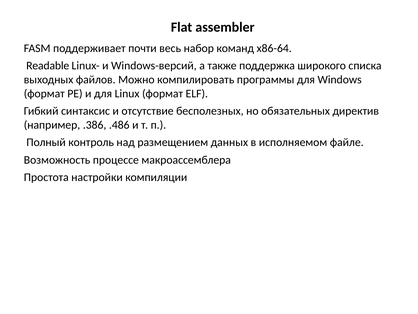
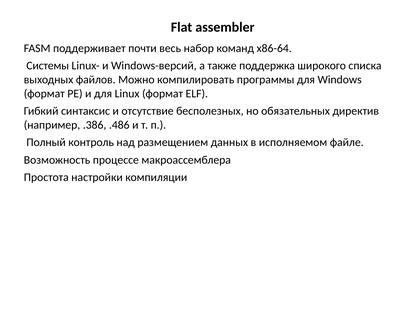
Readable: Readable -> Системы (48, 66)
